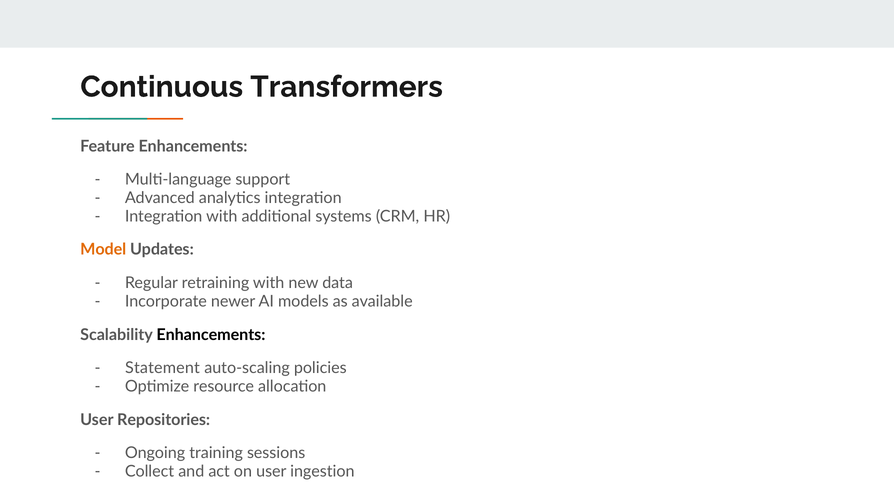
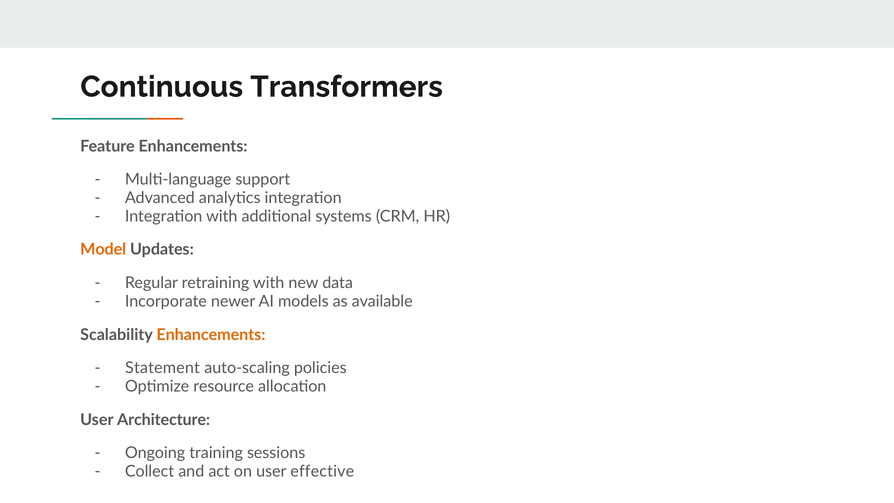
Enhancements colour: black -> orange (211, 335)
Repositories: Repositories -> Architecture (164, 420)
ingestion: ingestion -> effective (322, 471)
